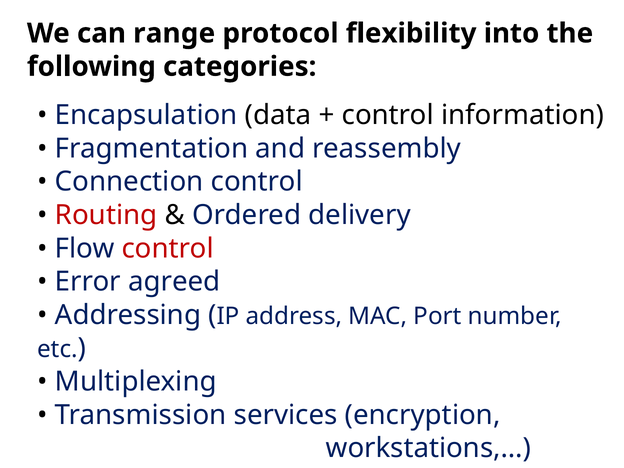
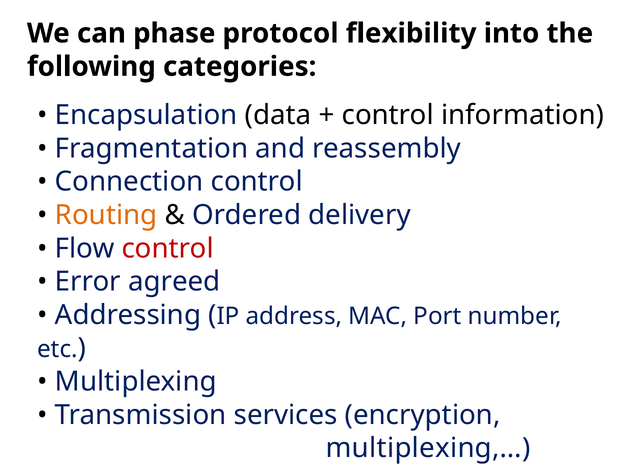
range: range -> phase (174, 33)
Routing colour: red -> orange (106, 215)
workstations,…: workstations,… -> multiplexing,… (428, 448)
